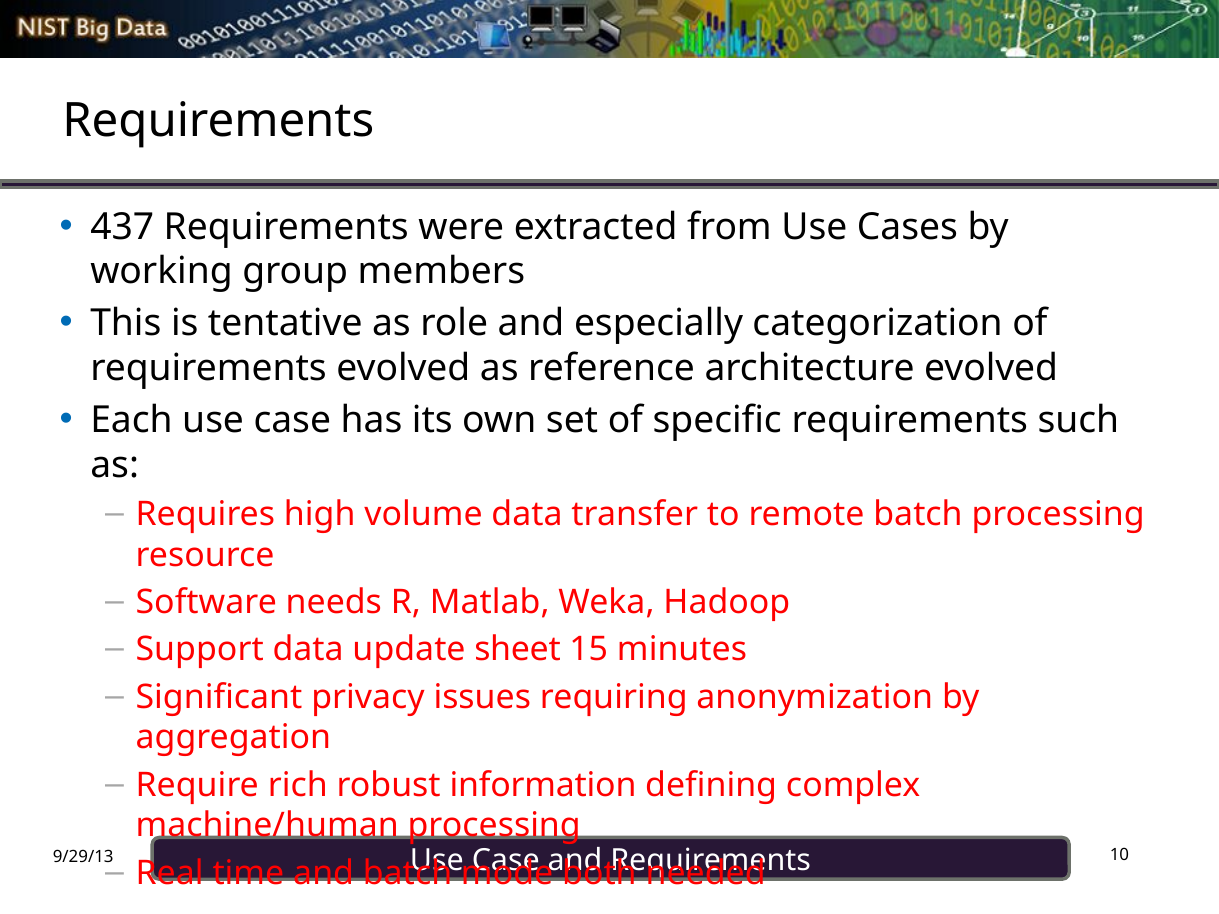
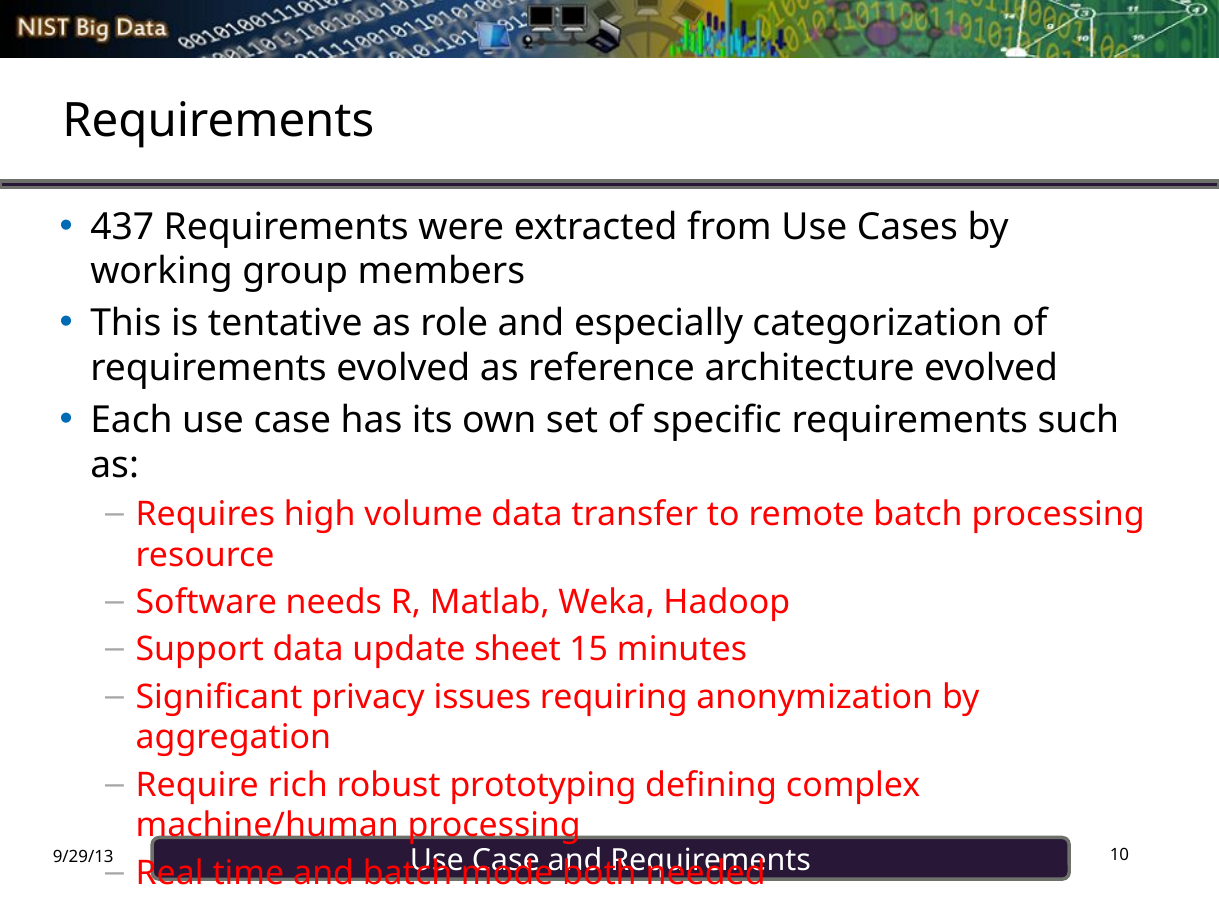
information: information -> prototyping (543, 785)
